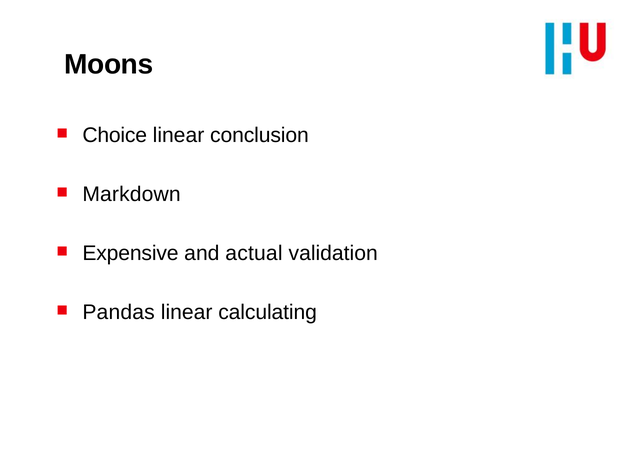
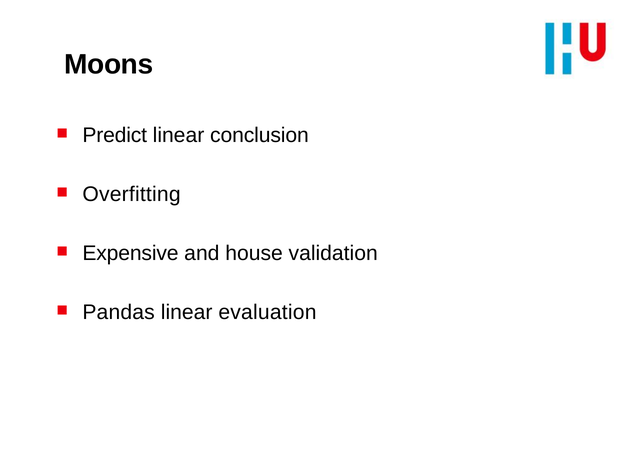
Choice: Choice -> Predict (115, 135)
Markdown: Markdown -> Overfitting (132, 194)
actual: actual -> house (254, 253)
calculating: calculating -> evaluation (267, 312)
